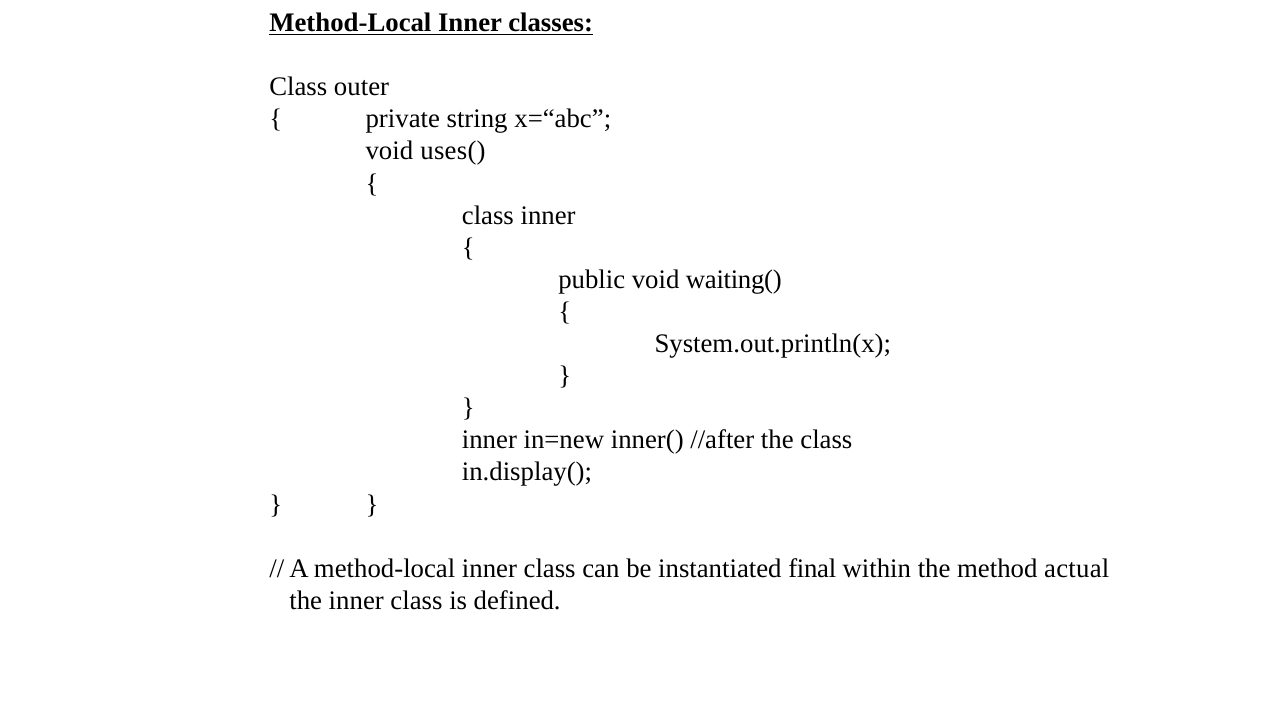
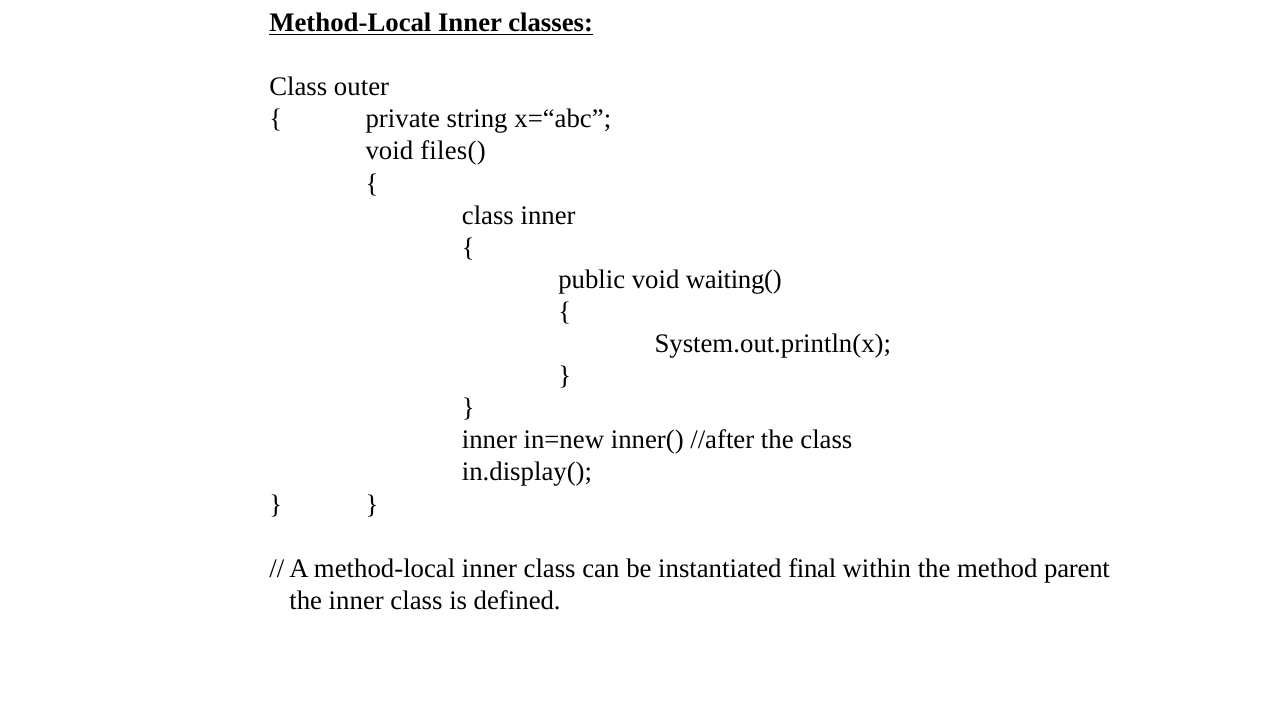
uses(: uses( -> files( (453, 151)
actual: actual -> parent (1077, 569)
